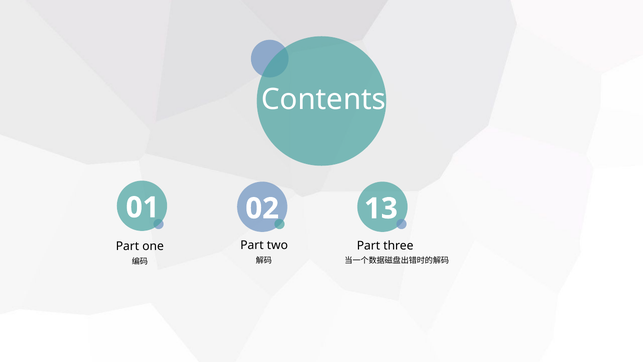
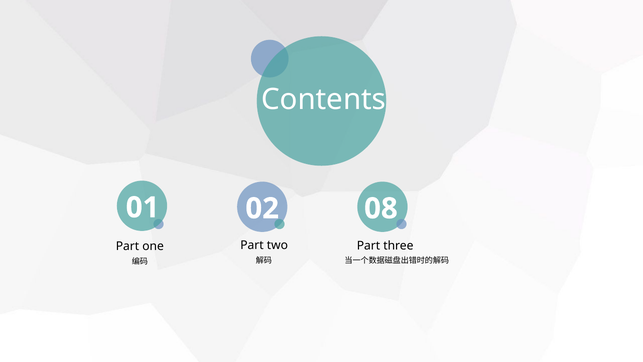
13: 13 -> 08 (381, 208)
